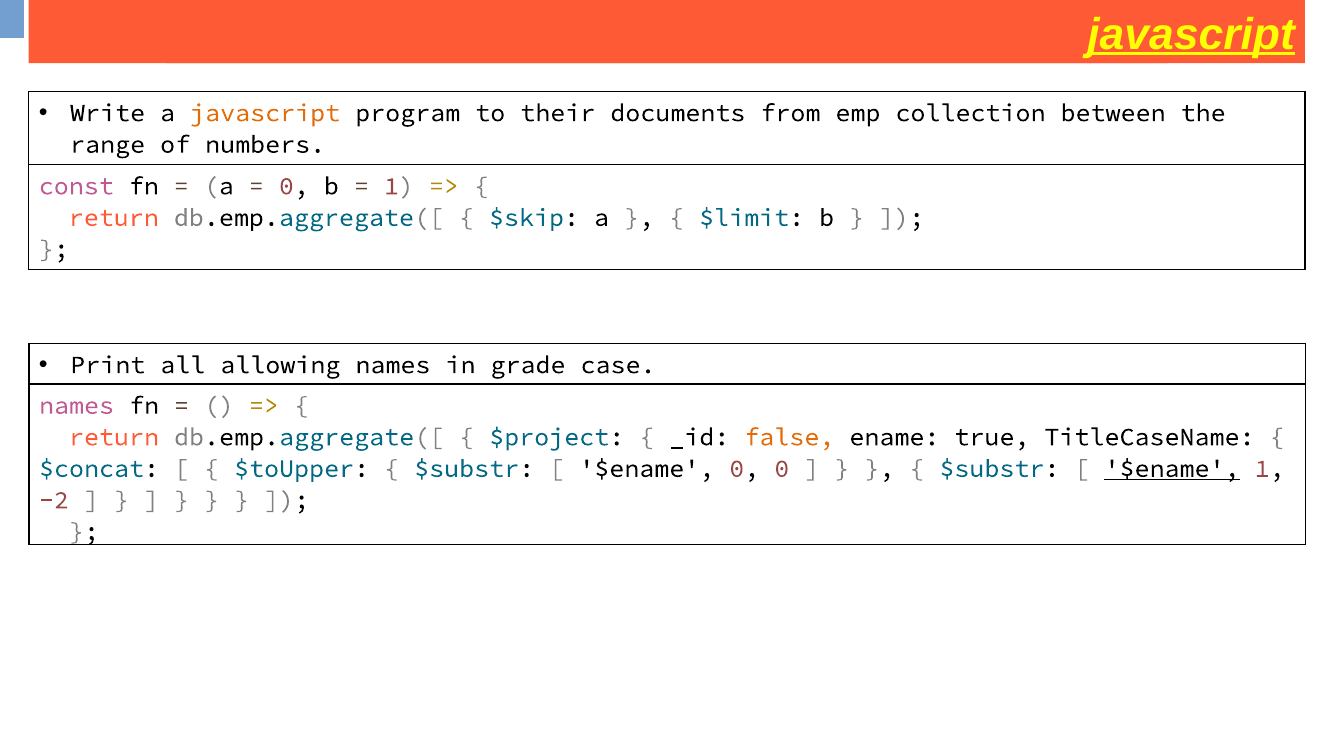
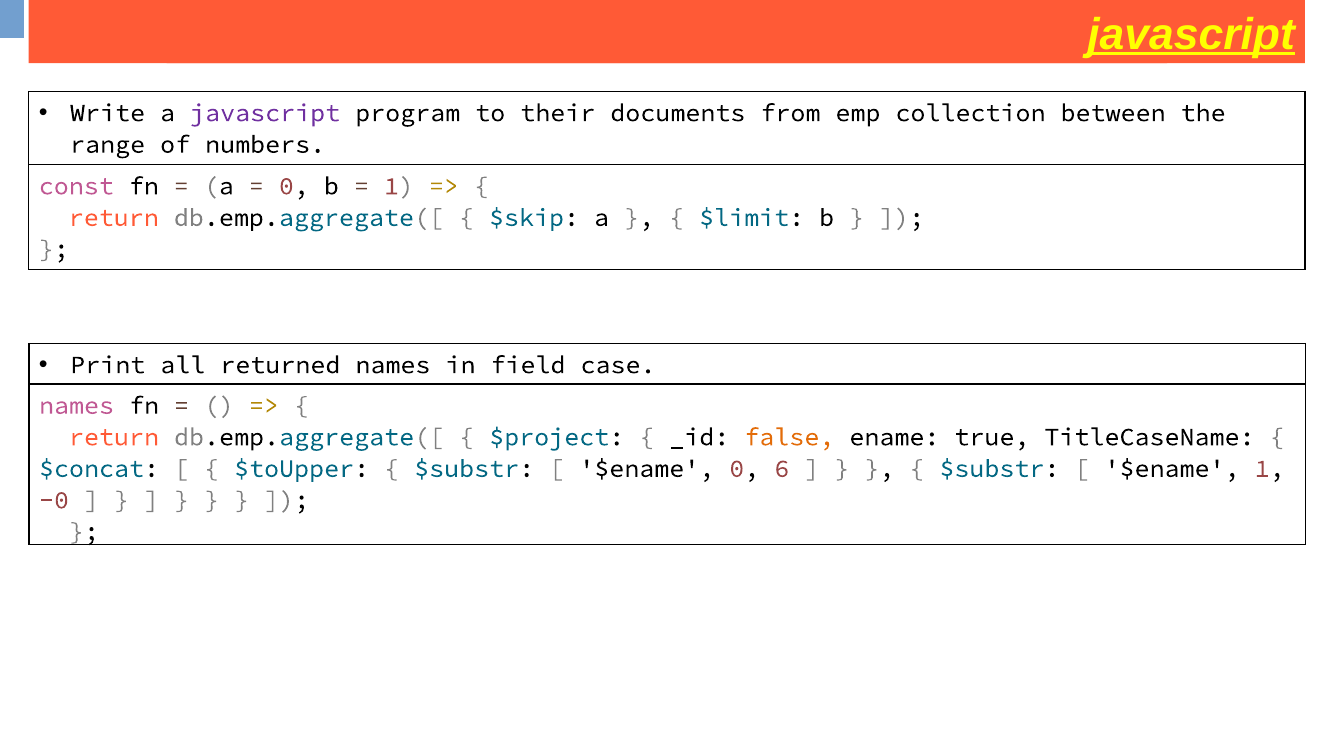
javascript colour: orange -> purple (265, 113)
allowing: allowing -> returned (280, 365)
grade: grade -> field (528, 365)
0 0: 0 -> 6 (782, 469)
$ename underline: present -> none (1172, 469)
-2: -2 -> -0 (54, 500)
